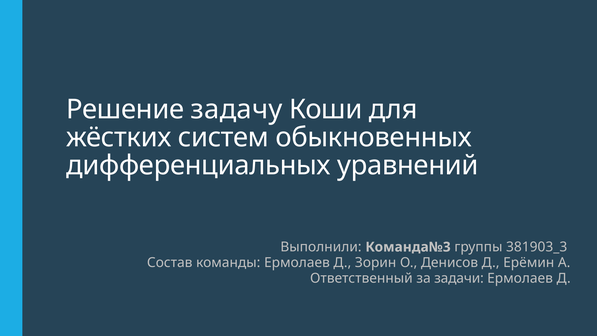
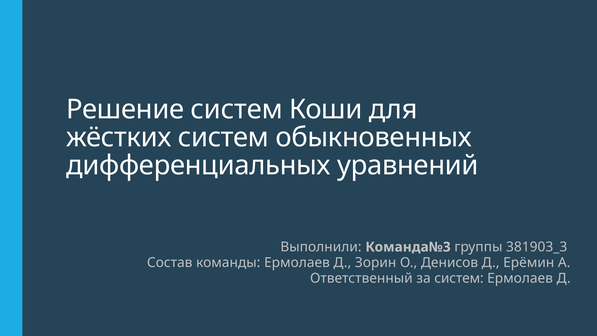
Решение задачу: задачу -> систем (237, 109)
за задачи: задачи -> систем (459, 278)
